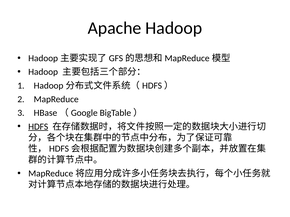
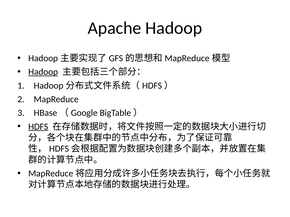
Hadoop underline: none -> present (43, 72)
